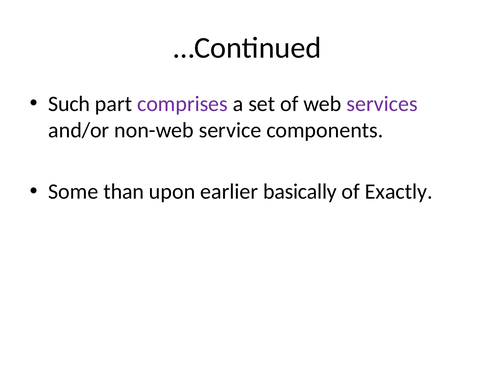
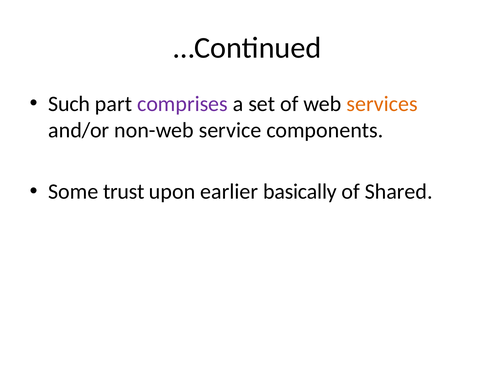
services colour: purple -> orange (382, 104)
than: than -> trust (124, 192)
Exactly: Exactly -> Shared (399, 192)
